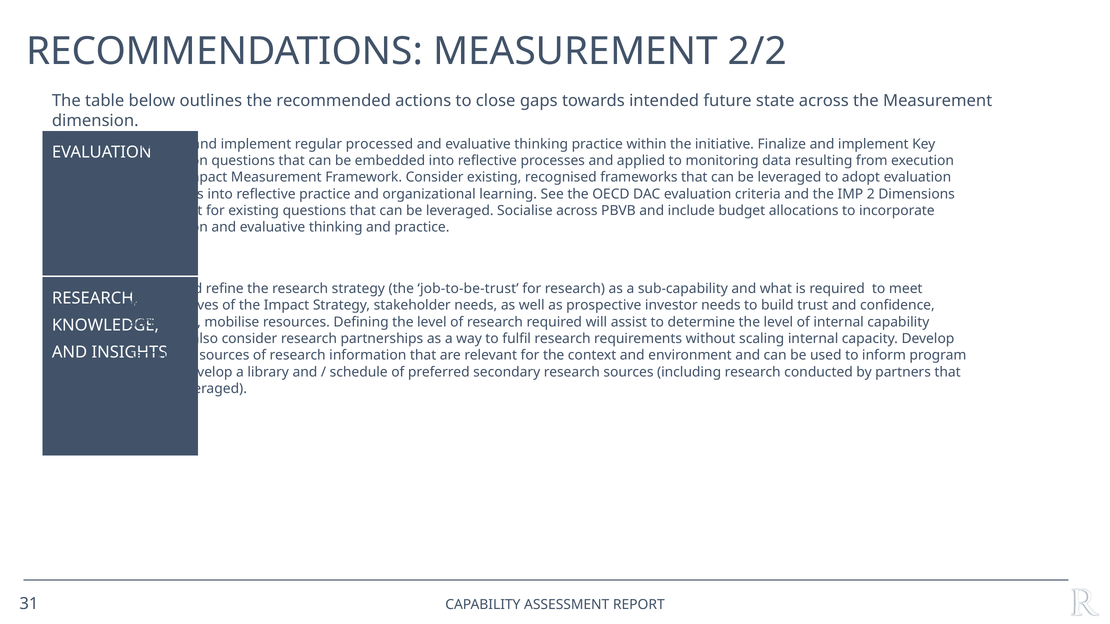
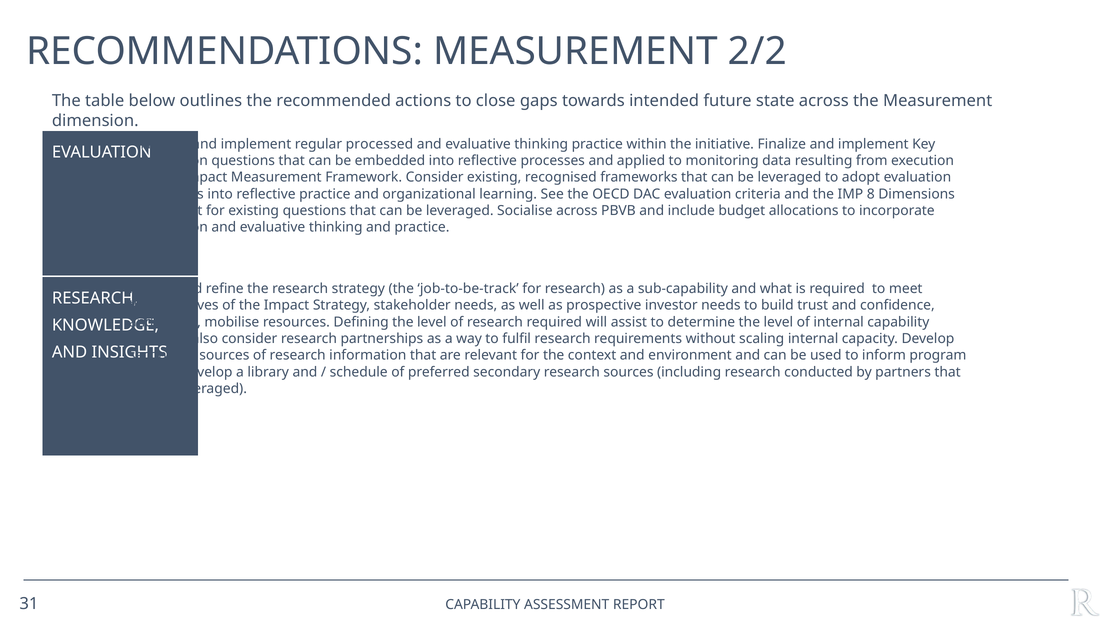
2: 2 -> 8 (871, 194)
job-to-be-trust: job-to-be-trust -> job-to-be-track (468, 289)
